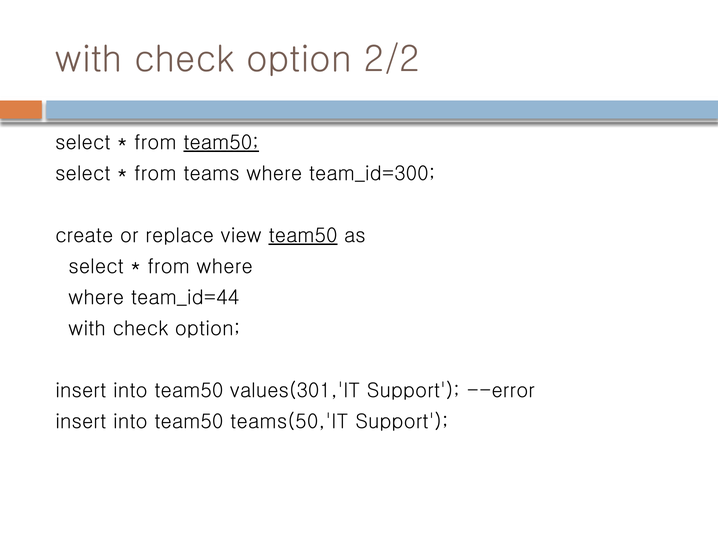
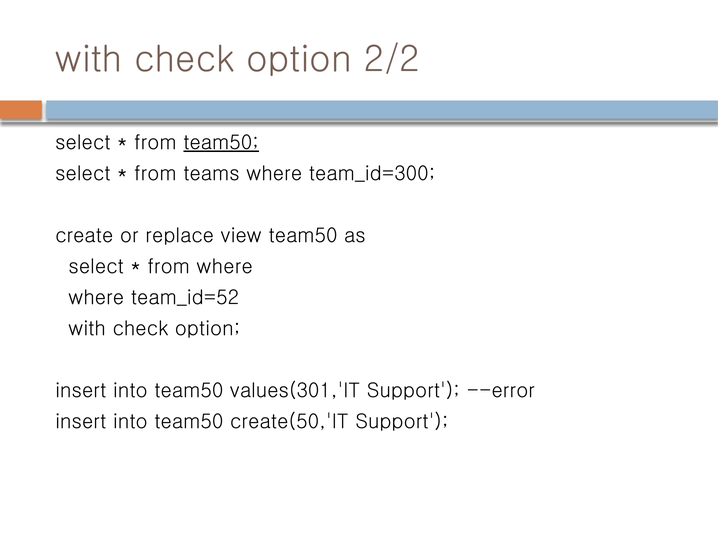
team50 underline: present -> none (303, 235)
team_id=44: team_id=44 -> team_id=52 (185, 297)
teams(50,'IT: teams(50,'IT -> create(50,'IT (289, 421)
